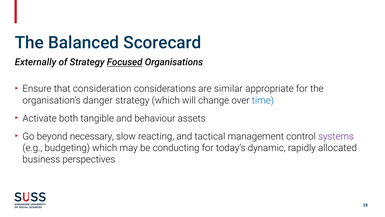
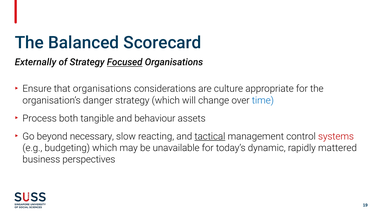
that consideration: consideration -> organisations (102, 89)
similar: similar -> culture (228, 89)
Activate: Activate -> Process (40, 118)
tactical underline: none -> present (210, 136)
systems colour: purple -> red (336, 136)
conducting: conducting -> unavailable (176, 148)
allocated: allocated -> mattered (337, 148)
